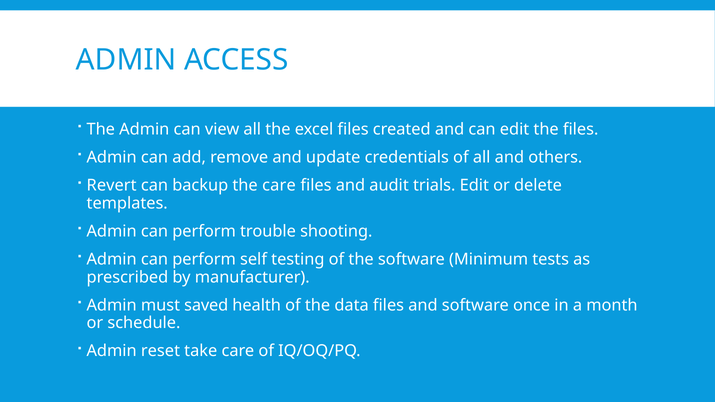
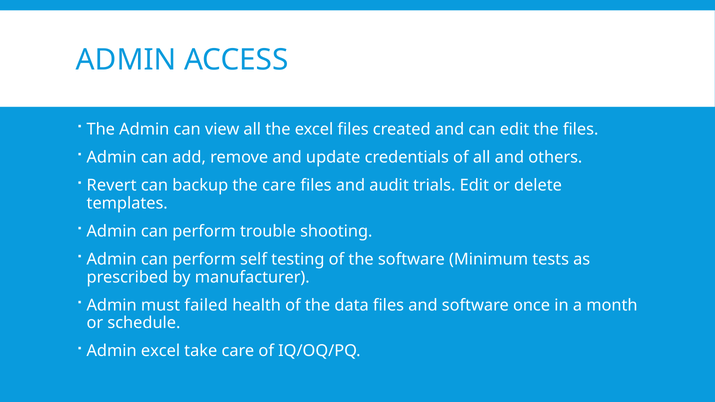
saved: saved -> failed (206, 305)
Admin reset: reset -> excel (161, 351)
